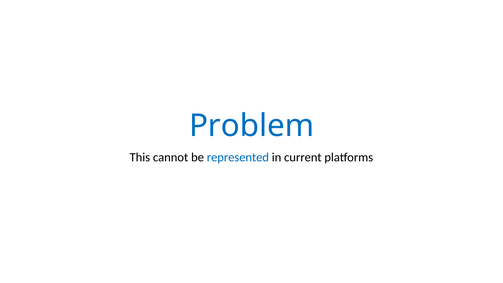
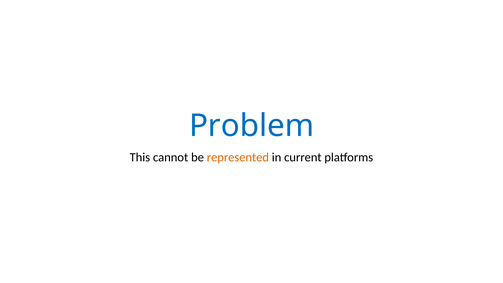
represented colour: blue -> orange (238, 157)
